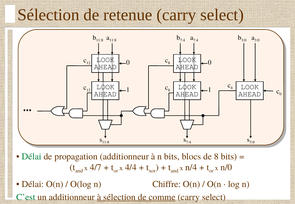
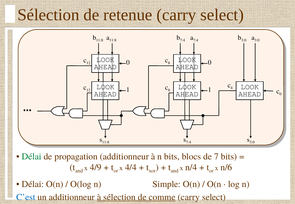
de 8: 8 -> 7 (216, 157)
4/7: 4/7 -> 4/9 (96, 168)
n/0: n/0 -> n/6 (226, 168)
Chiffre: Chiffre -> Simple (167, 184)
C’est colour: green -> blue (26, 197)
